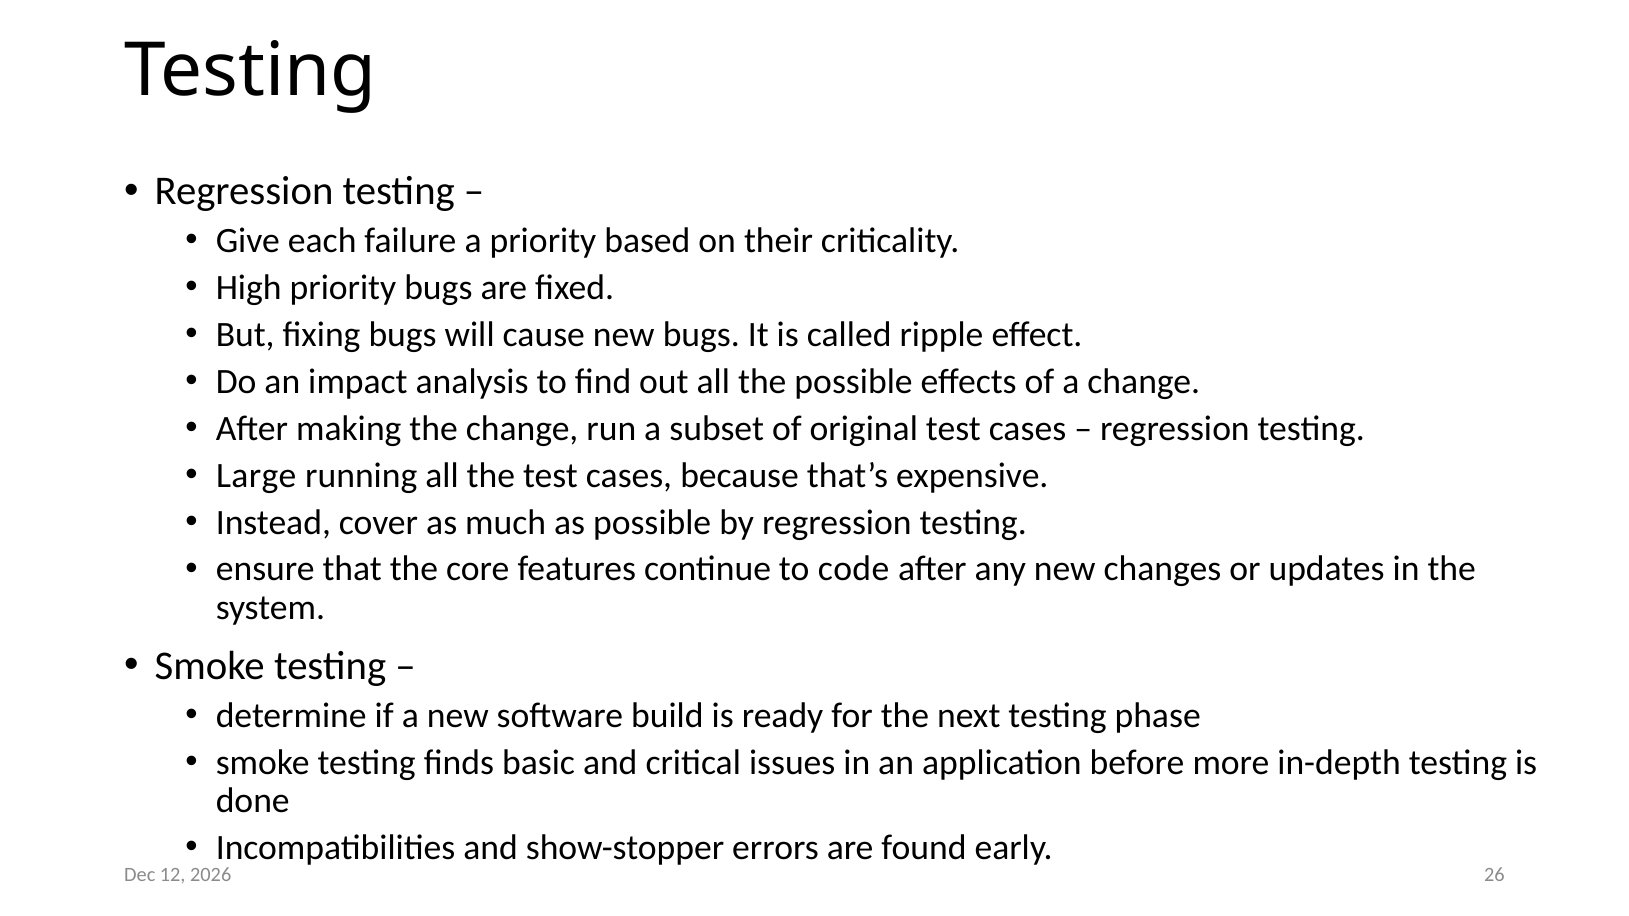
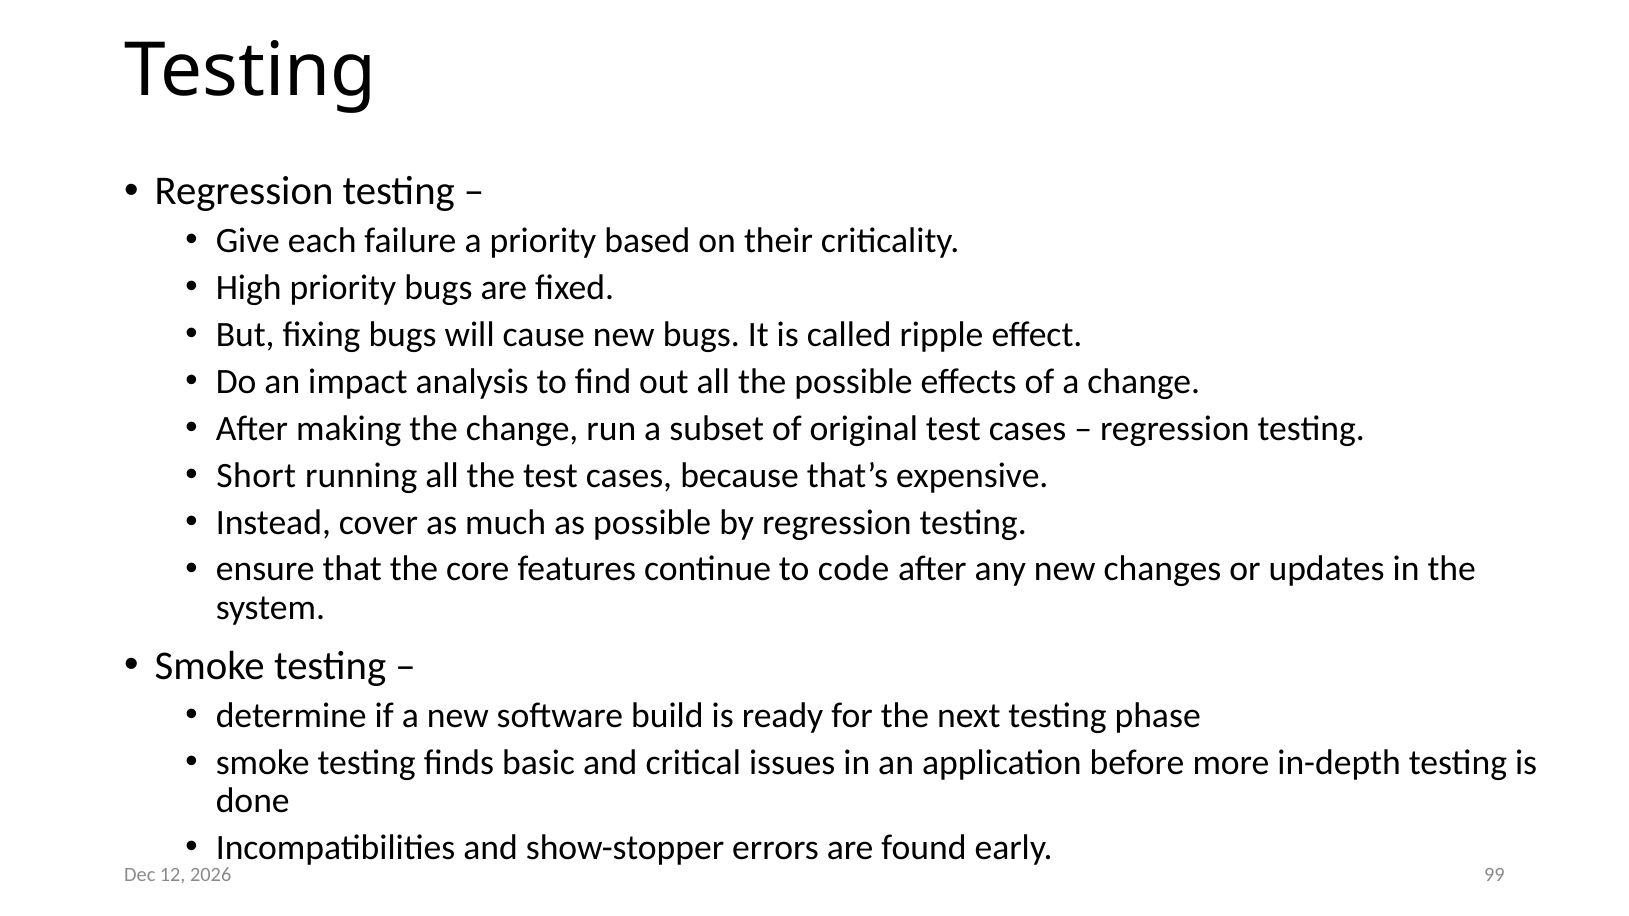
Large: Large -> Short (256, 475)
26: 26 -> 99 (1494, 875)
